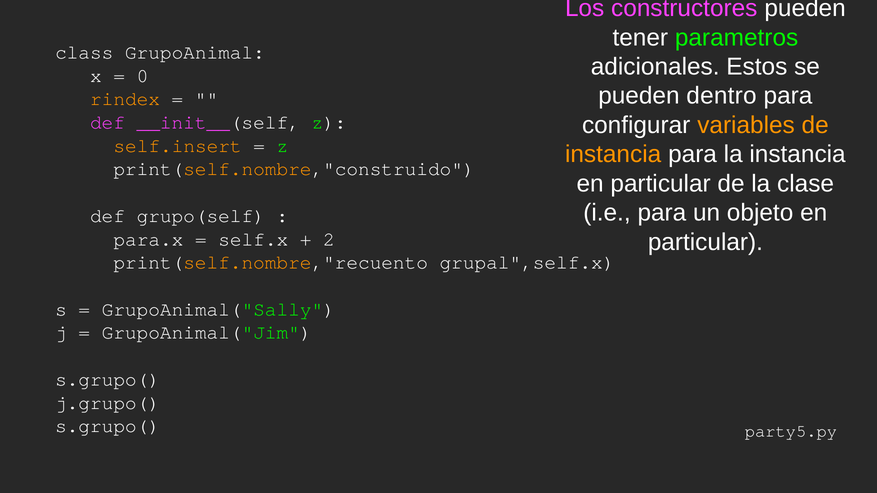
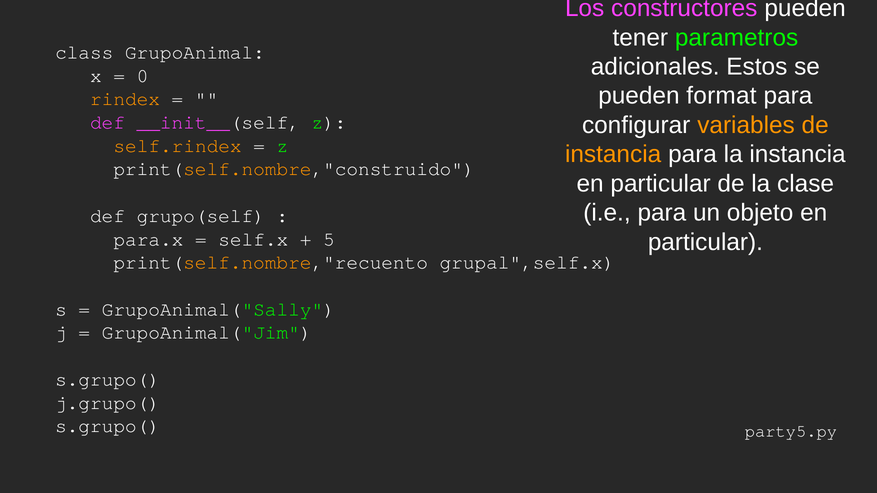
dentro: dentro -> format (721, 96)
self.insert: self.insert -> self.rindex (178, 146)
2: 2 -> 5 (329, 239)
